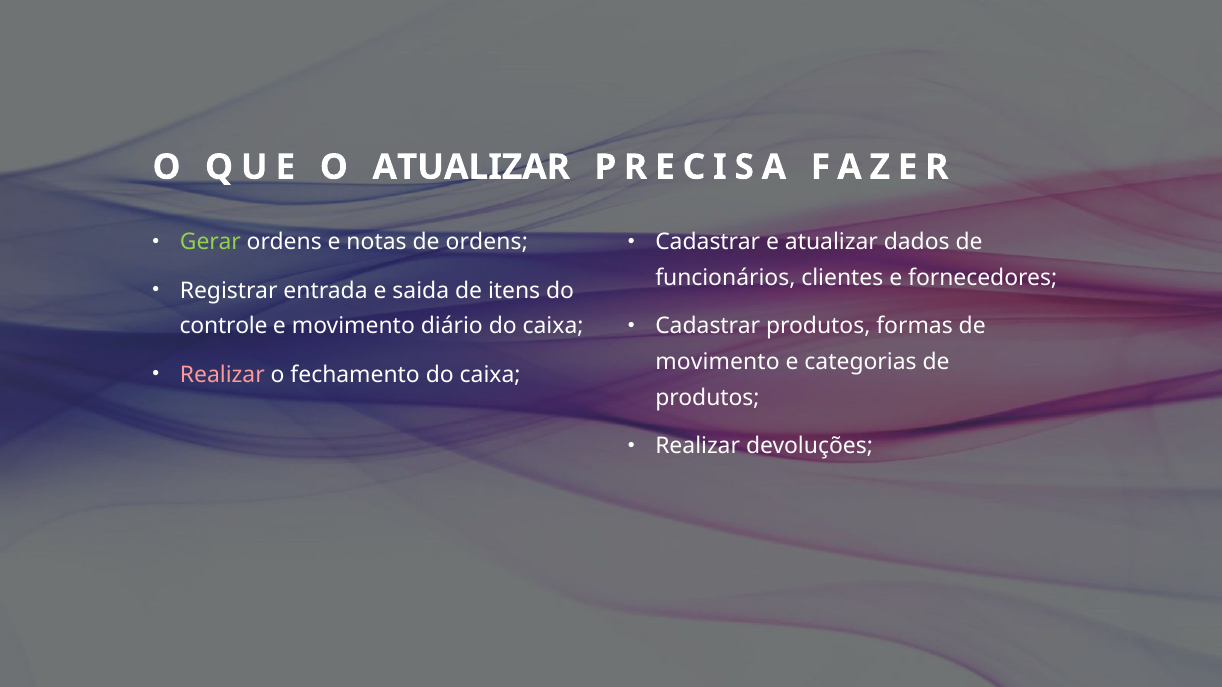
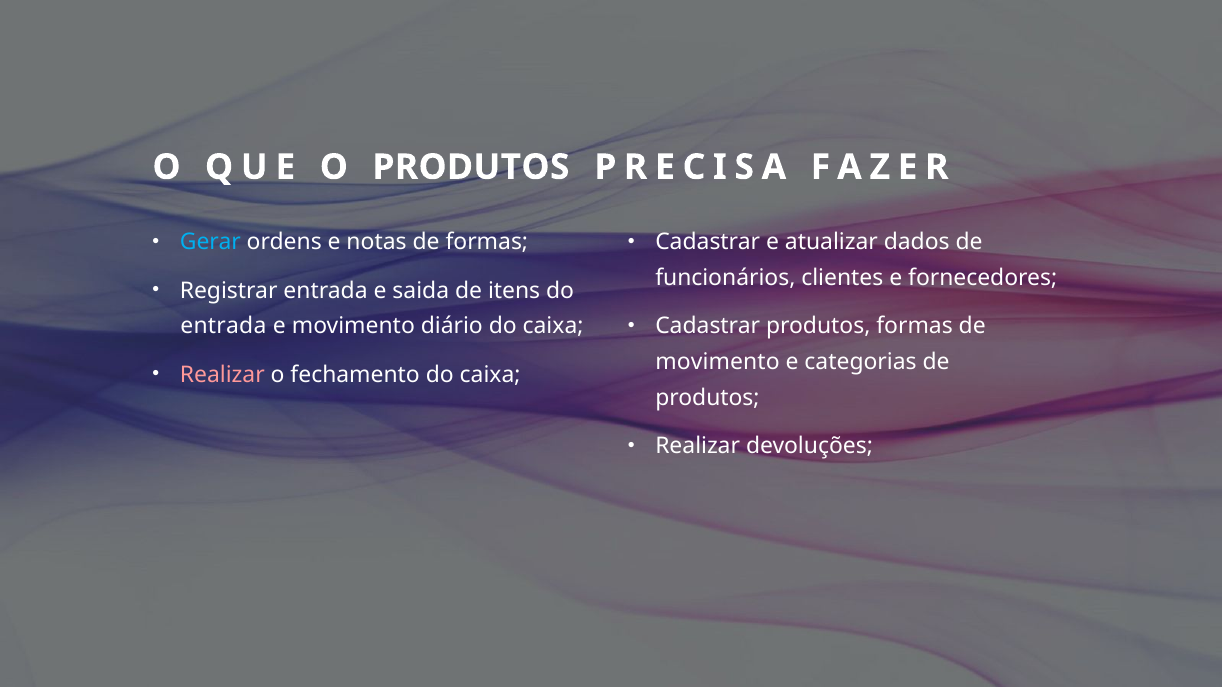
O ATUALIZAR: ATUALIZAR -> PRODUTOS (471, 167)
Gerar colour: light green -> light blue (210, 242)
de ordens: ordens -> formas (487, 242)
controle: controle -> entrada (223, 326)
